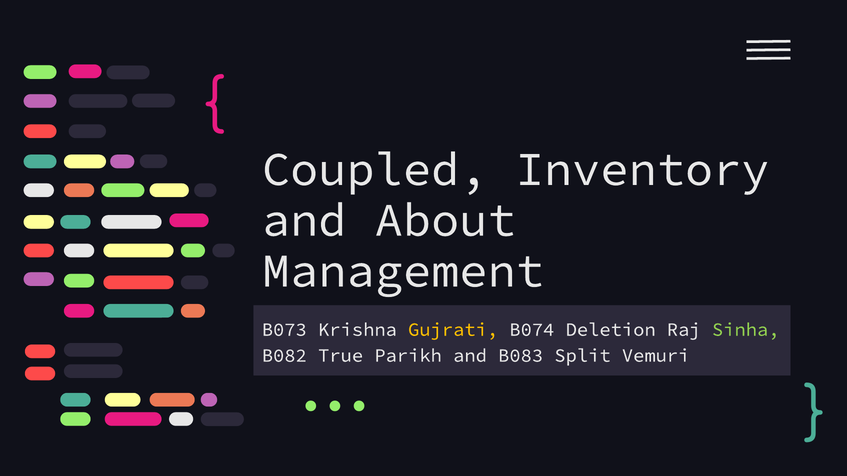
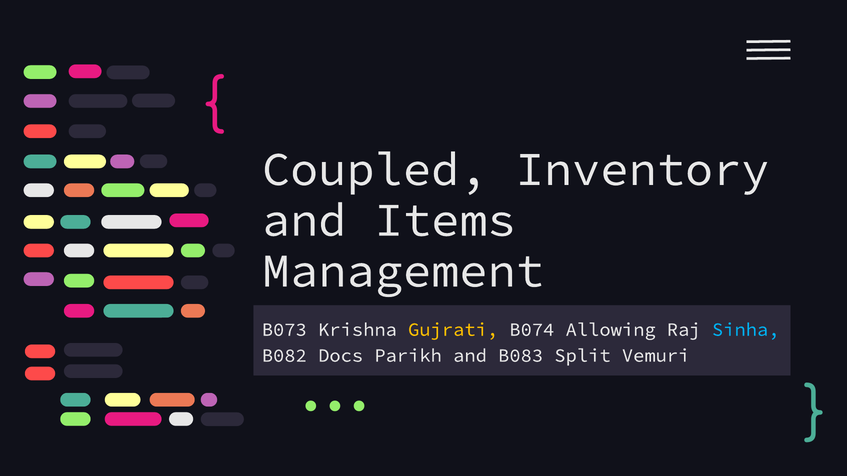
About: About -> Items (445, 220)
Deletion: Deletion -> Allowing (611, 330)
Sinha colour: light green -> light blue (746, 330)
True: True -> Docs (341, 356)
